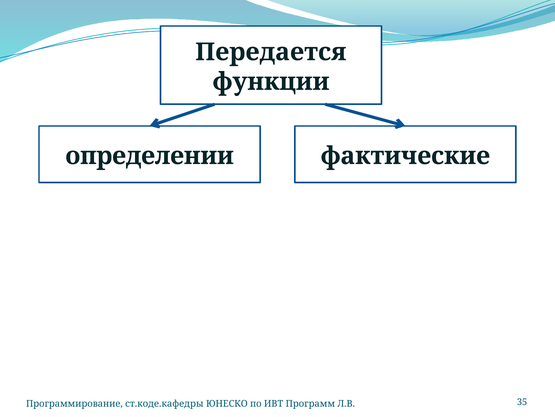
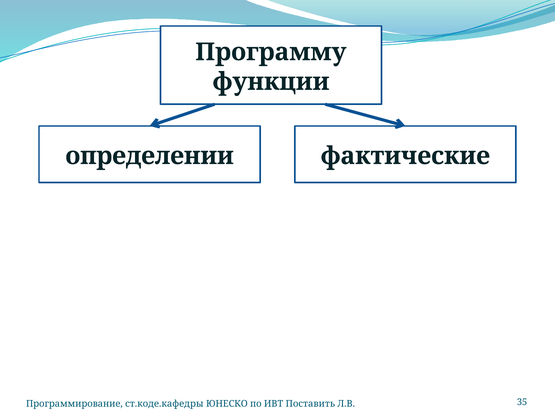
Передается: Передается -> Программу (271, 52)
Программ: Программ -> Поставить (310, 403)
